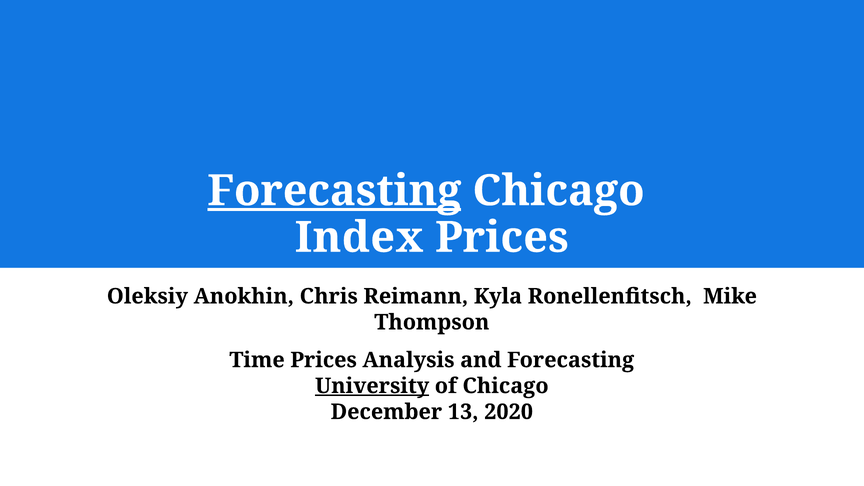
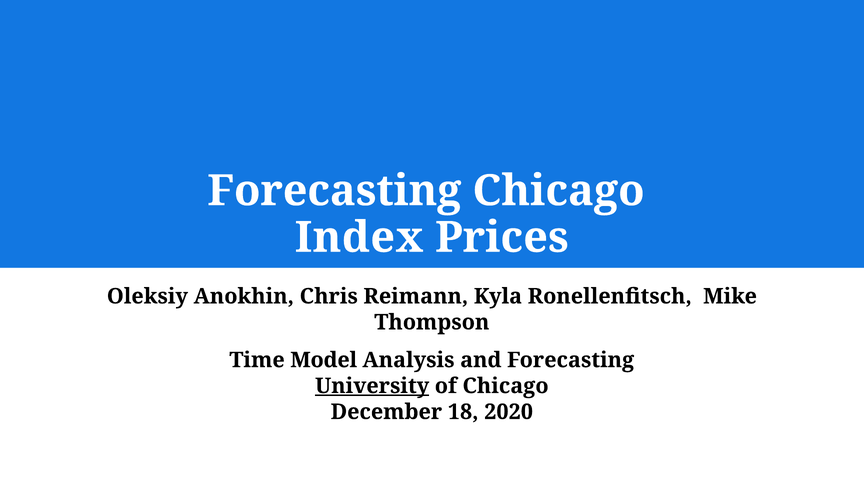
Forecasting underline: present -> none (334, 191)
Time Prices: Prices -> Model (324, 360)
13: 13 -> 18 (463, 412)
